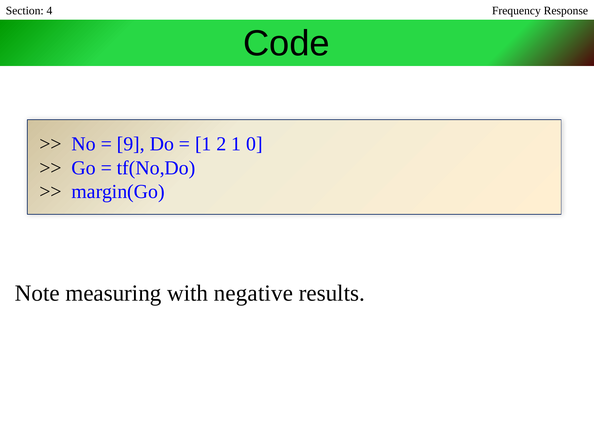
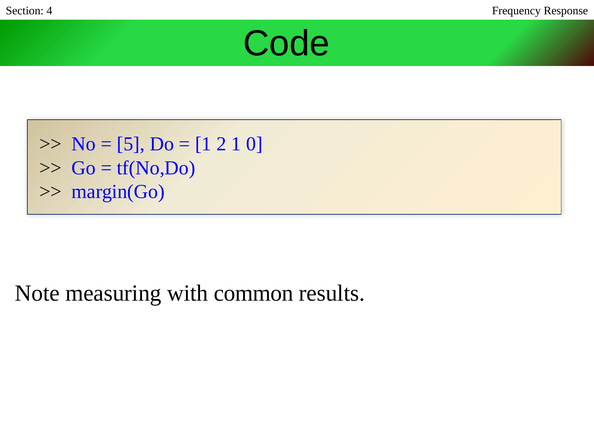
9: 9 -> 5 (131, 144)
negative: negative -> common (254, 293)
